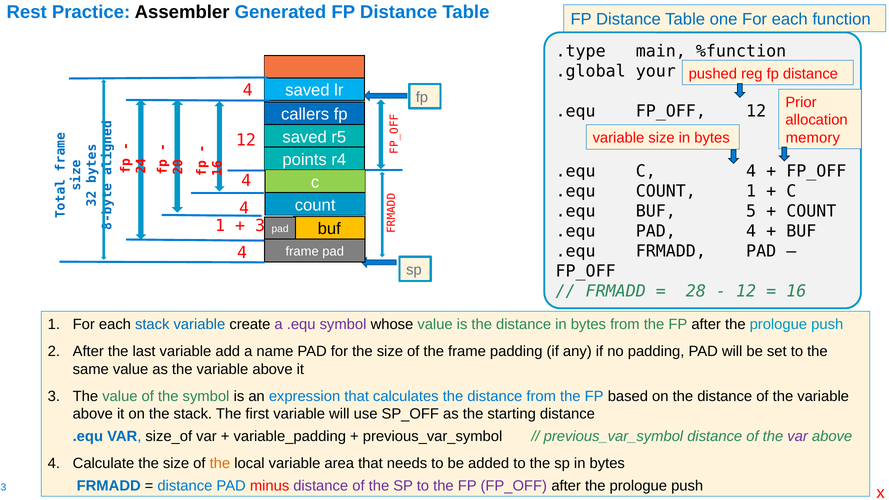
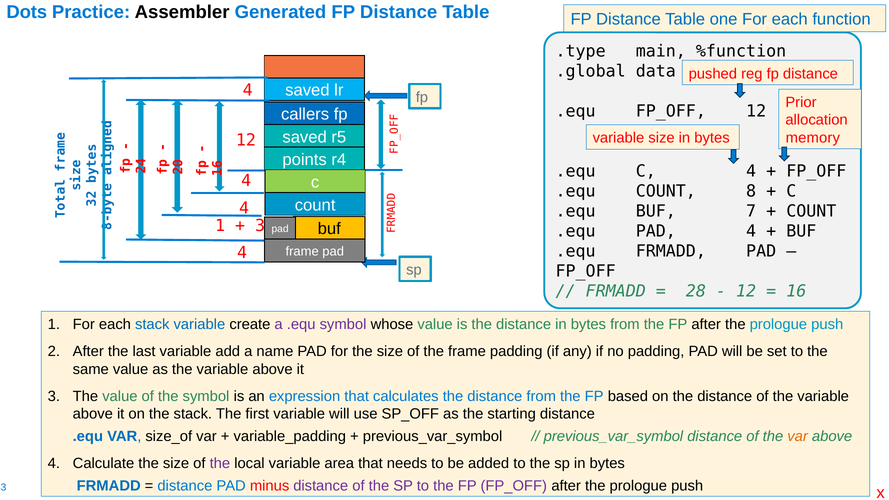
Rest: Rest -> Dots (27, 12)
your: your -> data (656, 71)
COUNT 1: 1 -> 8 (751, 191)
5: 5 -> 7 (751, 211)
var colour: purple -> orange (798, 436)
the colour: orange -> purple (220, 463)
